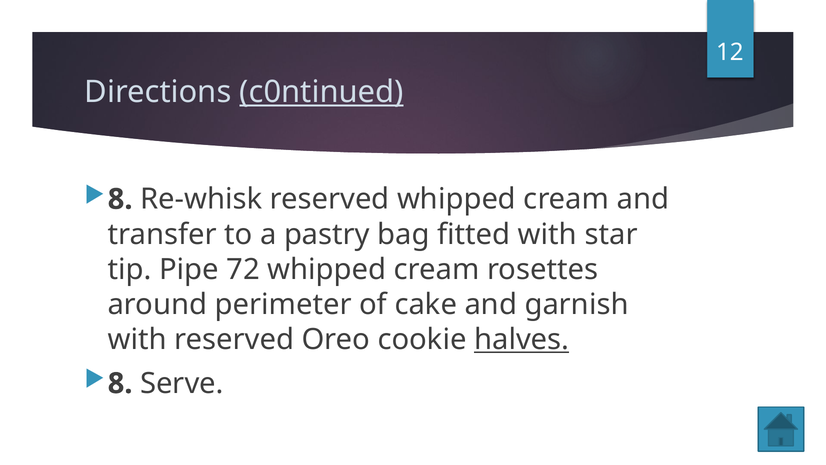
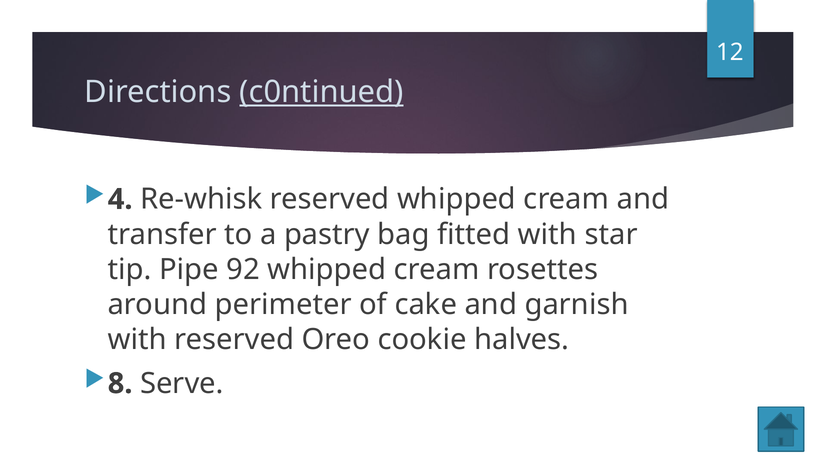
8: 8 -> 4 (120, 199)
72: 72 -> 92 (243, 269)
halves underline: present -> none (522, 339)
